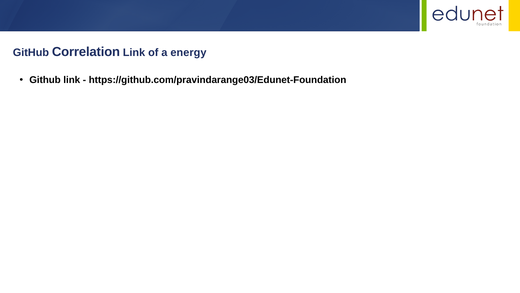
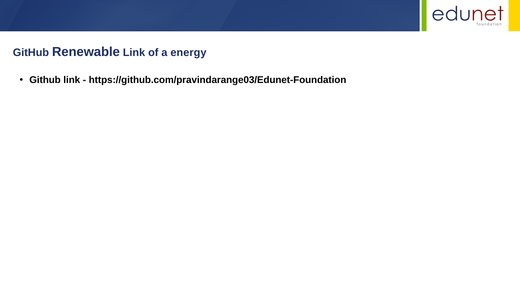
Correlation: Correlation -> Renewable (86, 52)
